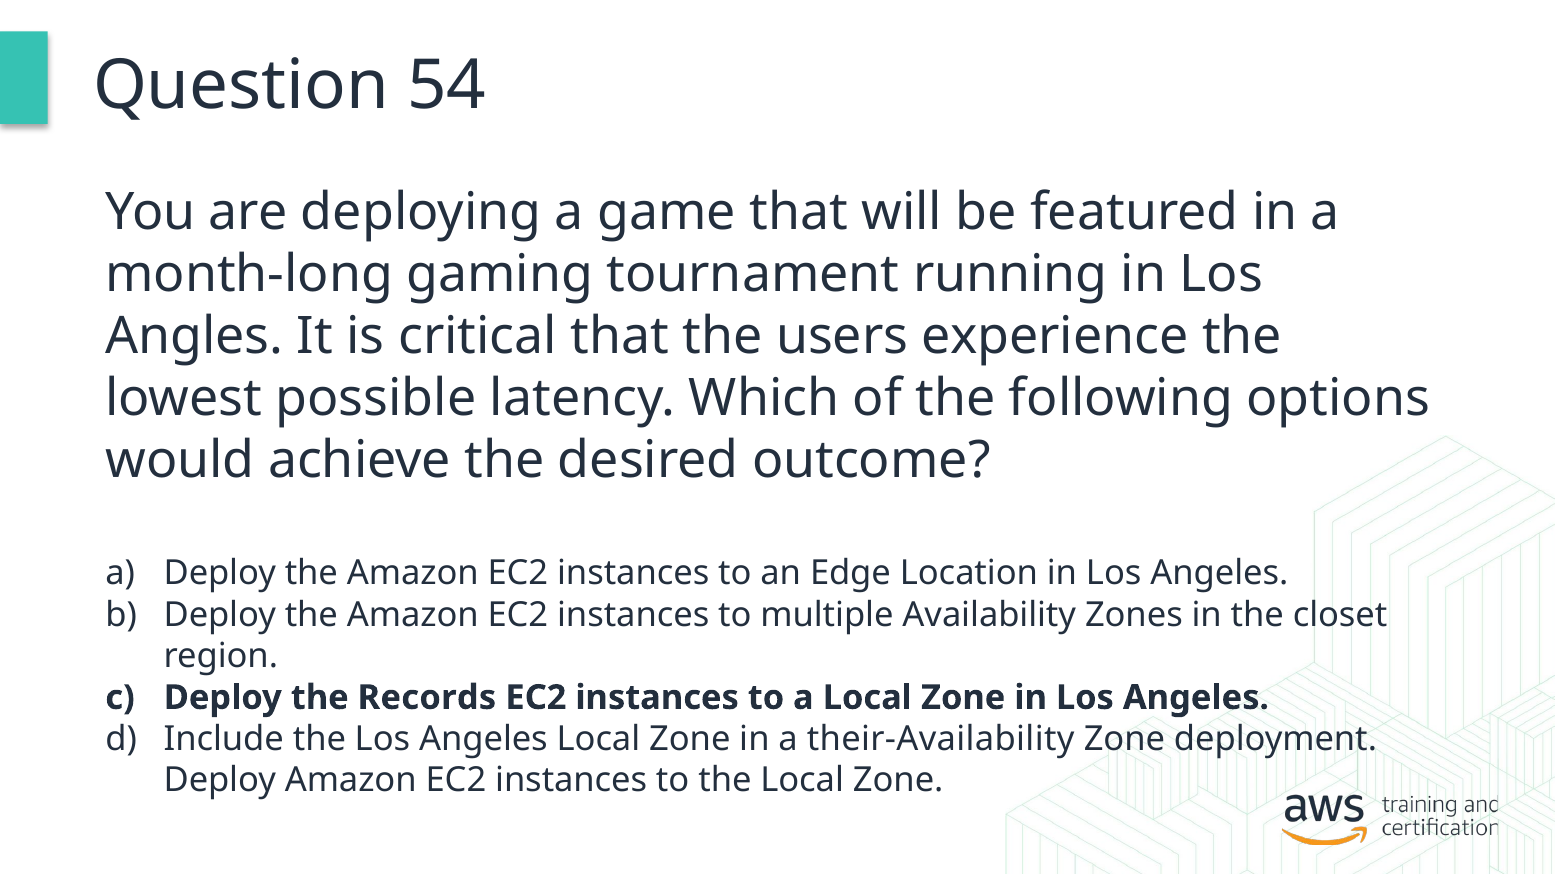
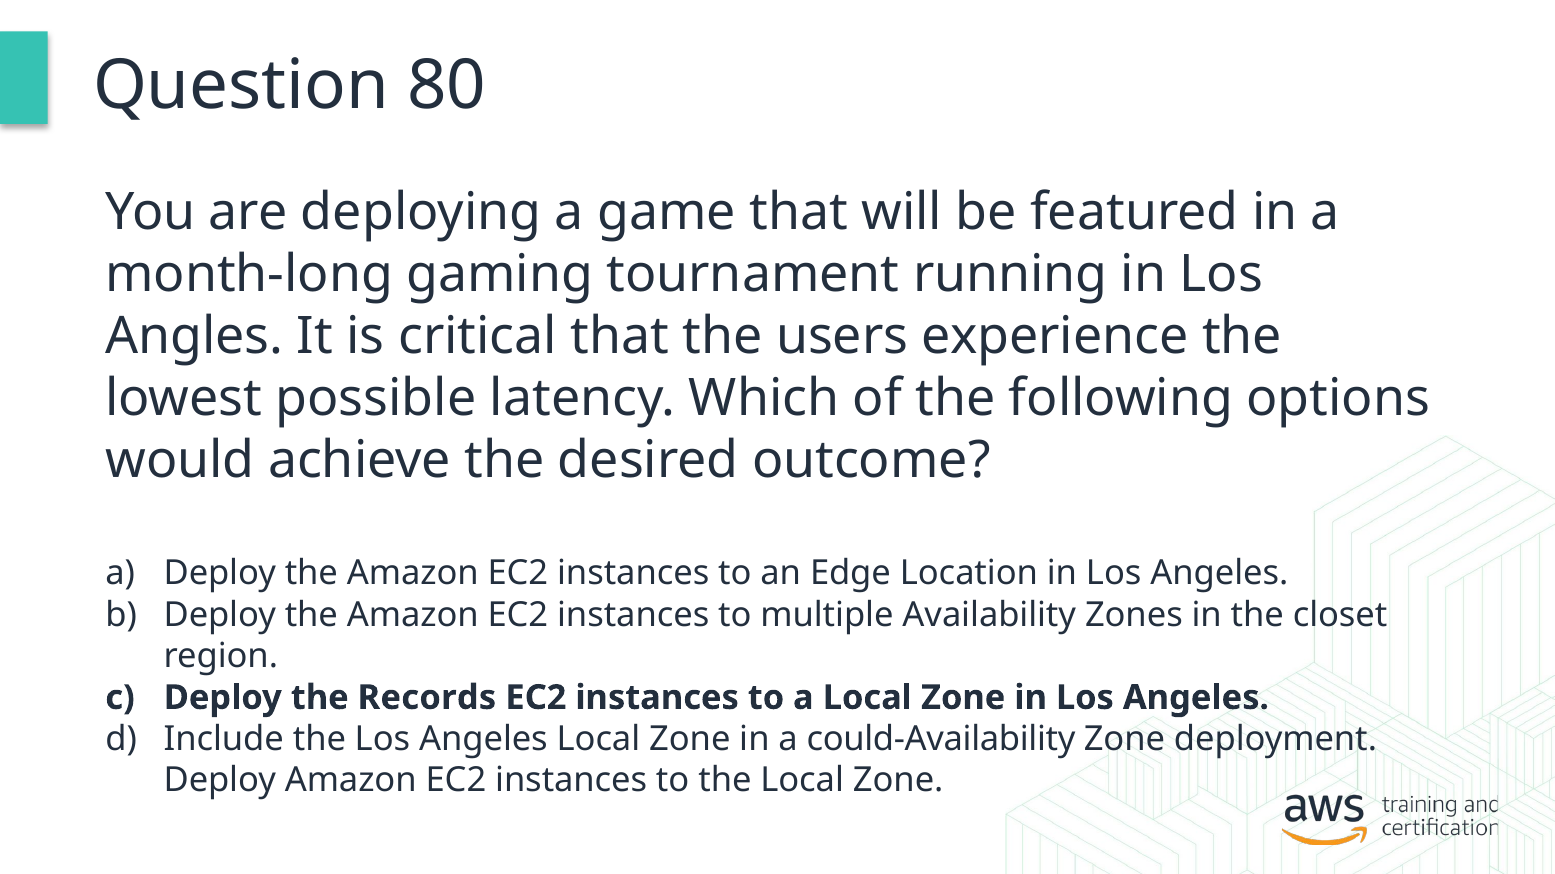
54: 54 -> 80 (447, 85)
their-Availability: their-Availability -> could-Availability (941, 740)
